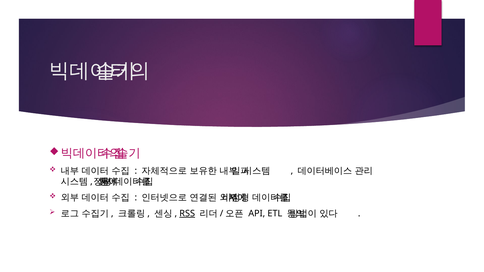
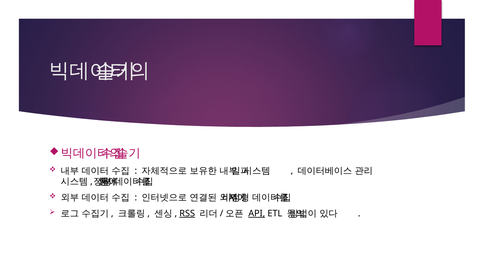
API underline: none -> present (257, 214)
